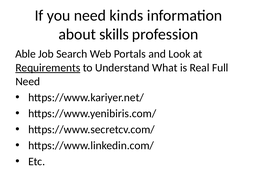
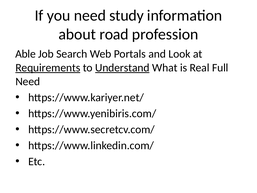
kinds: kinds -> study (127, 15)
skills: skills -> road (114, 34)
Understand underline: none -> present (122, 68)
